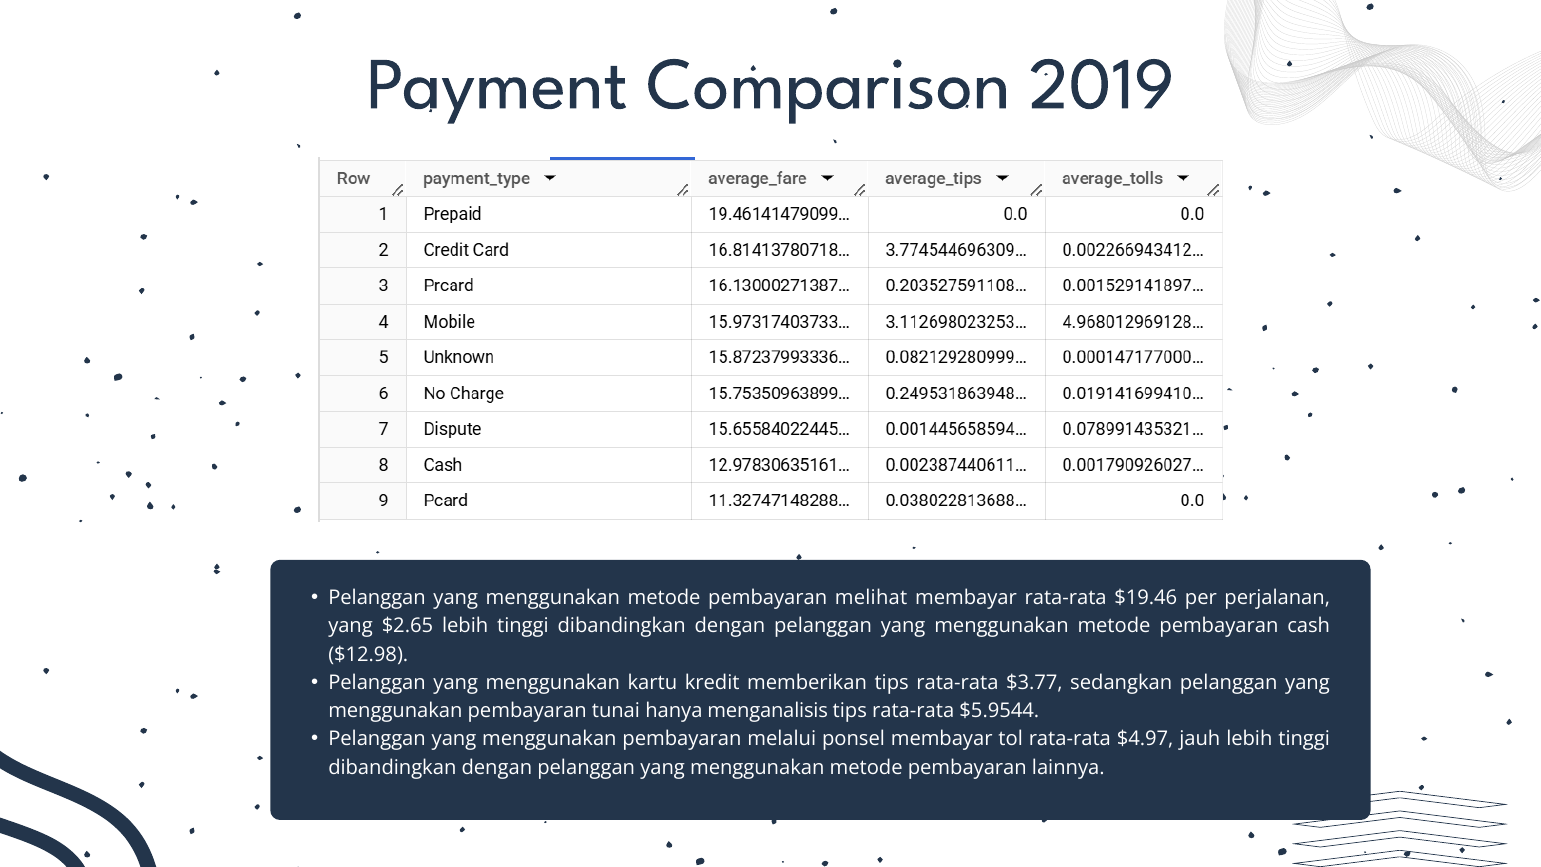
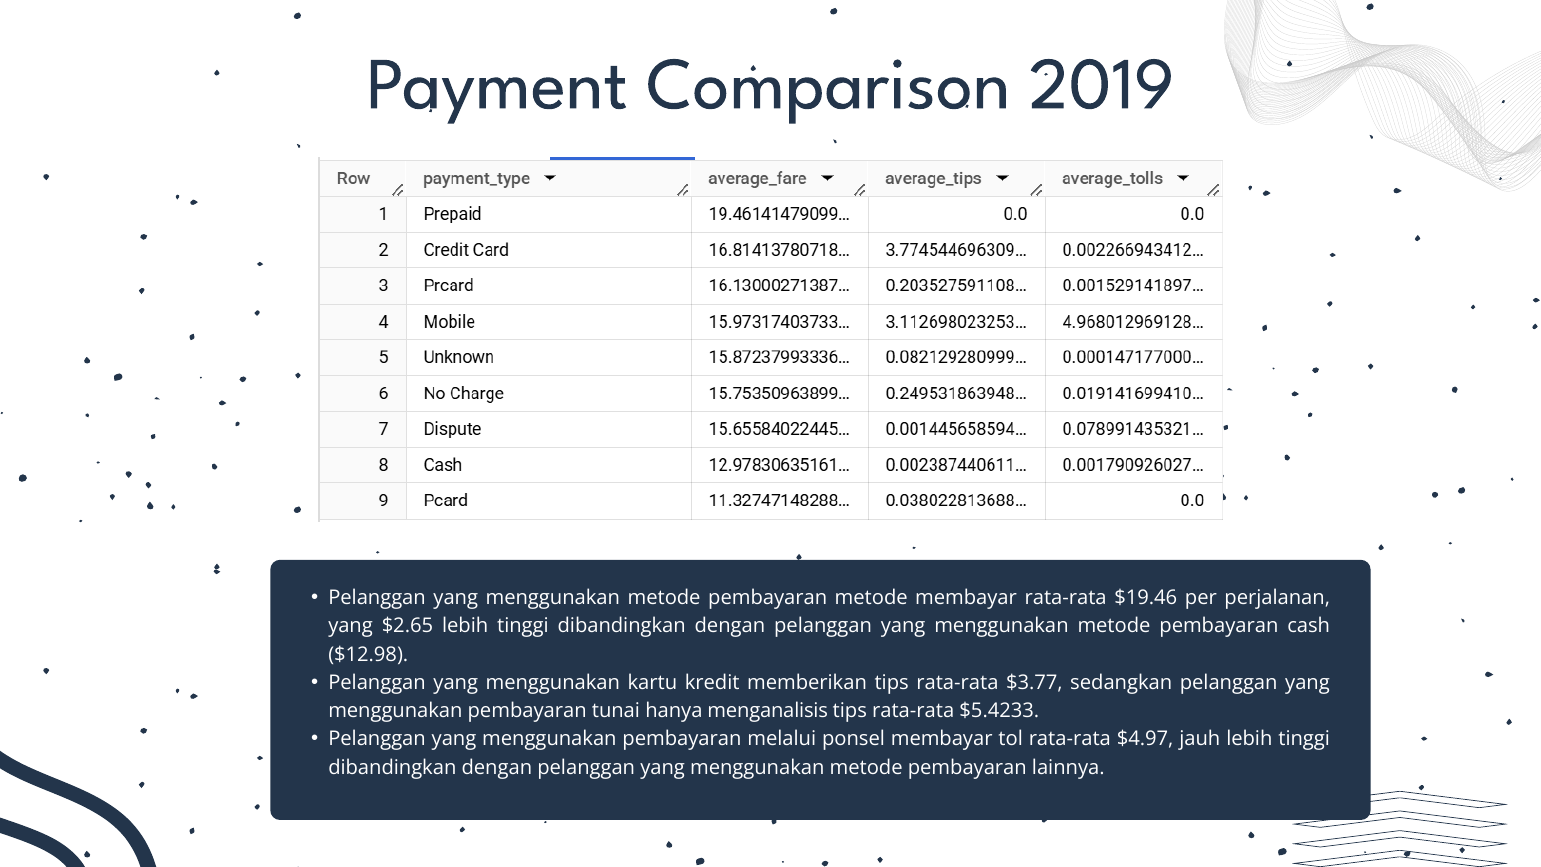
pembayaran melihat: melihat -> metode (871, 598)
$5.9544: $5.9544 -> $5.4233 (999, 711)
